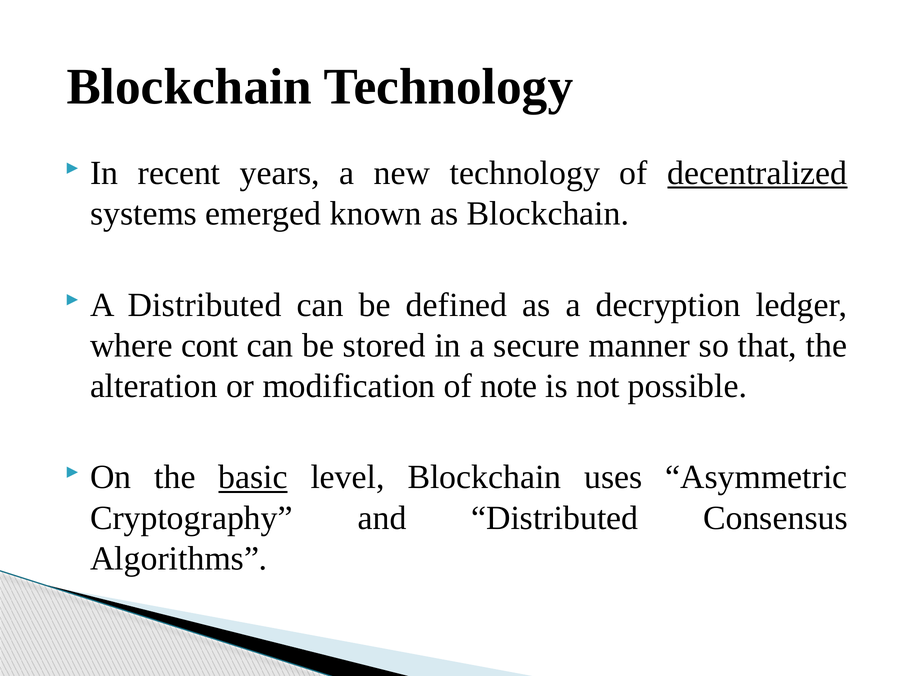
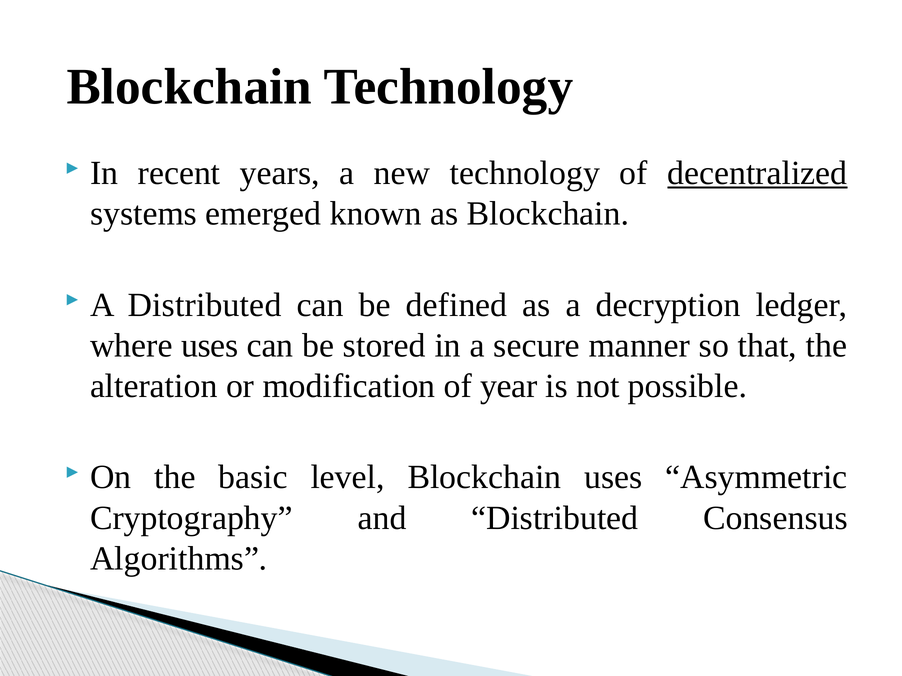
where cont: cont -> uses (210, 346)
note: note -> year (509, 386)
basic underline: present -> none (253, 478)
